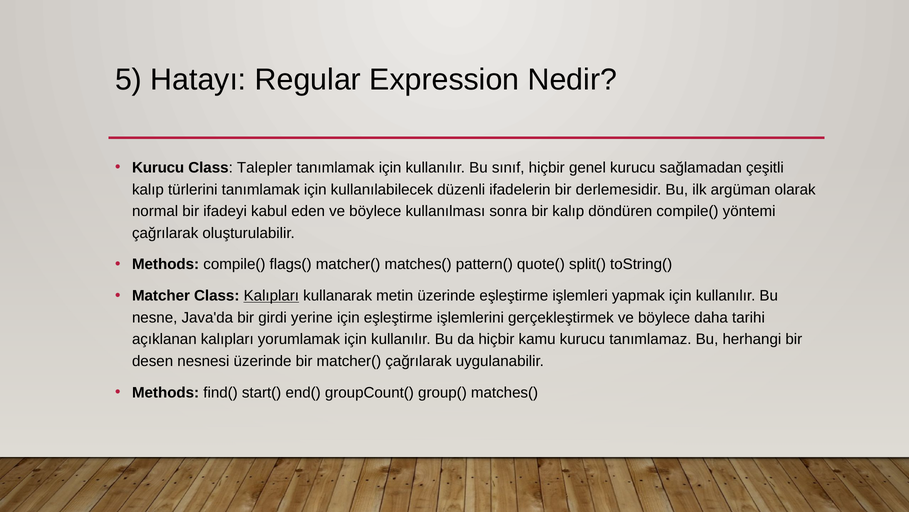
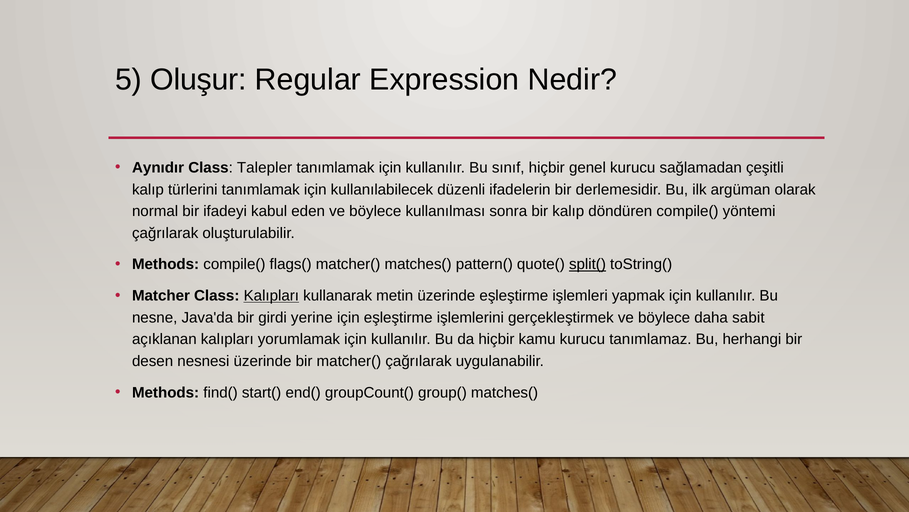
Hatayı: Hatayı -> Oluşur (198, 80)
Kurucu: Kurucu -> Aynıdır (158, 167)
split( underline: none -> present (587, 264)
tarihi: tarihi -> sabit (748, 317)
